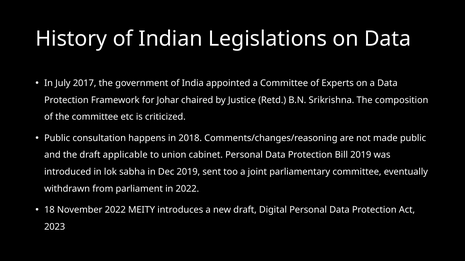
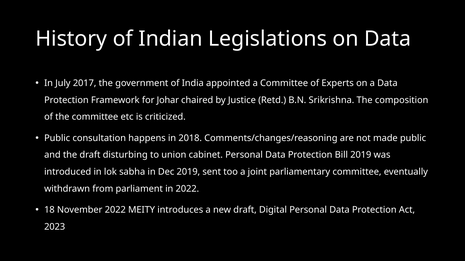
applicable: applicable -> disturbing (125, 155)
